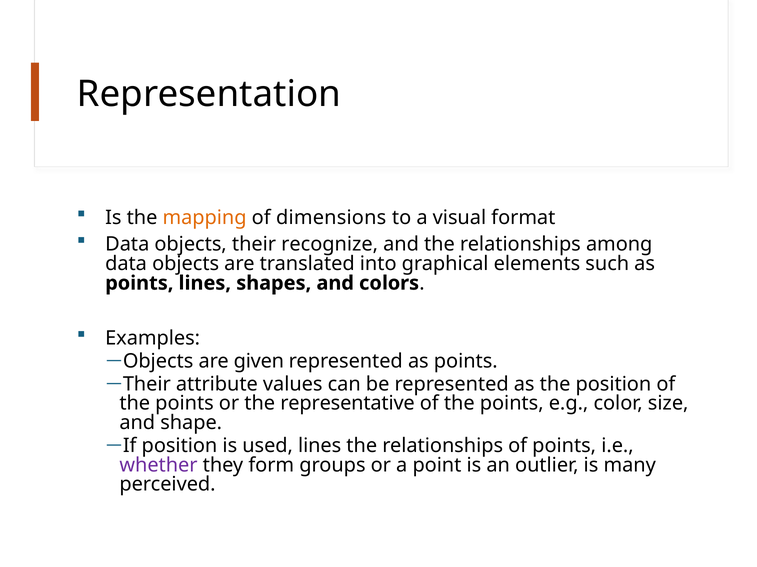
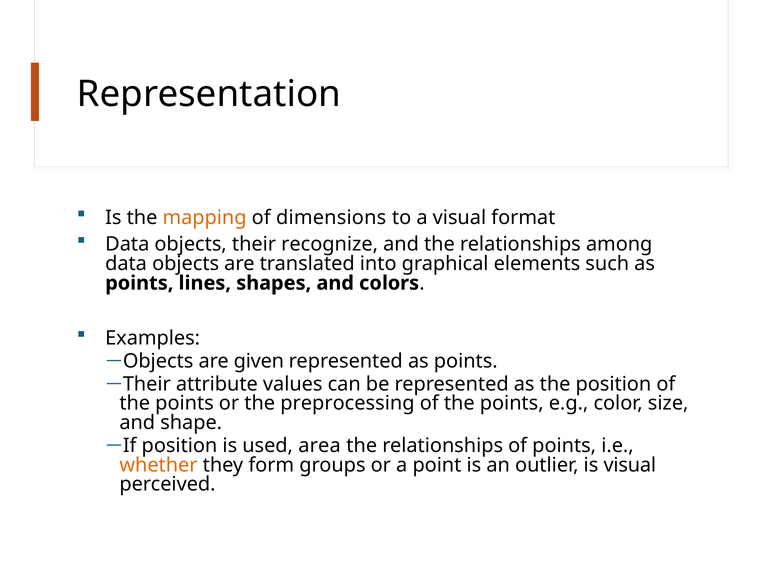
representative: representative -> preprocessing (347, 404)
used lines: lines -> area (320, 446)
whether colour: purple -> orange (158, 466)
is many: many -> visual (630, 466)
